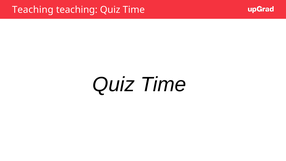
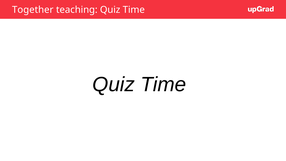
Teaching: Teaching -> Together (33, 10)
